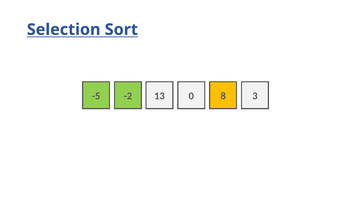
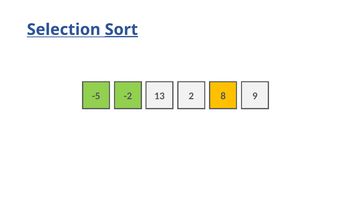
Sort underline: none -> present (121, 30)
0: 0 -> 2 (191, 96)
3: 3 -> 9 (255, 96)
